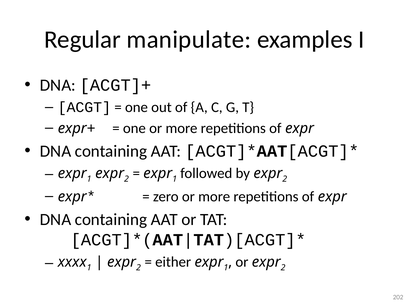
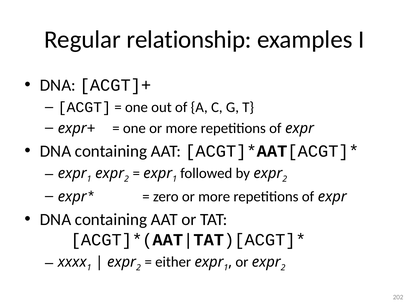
manipulate: manipulate -> relationship (189, 40)
